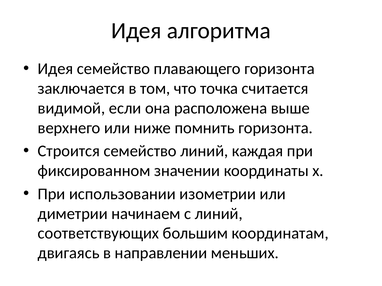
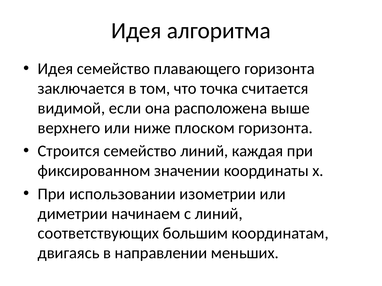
помнить: помнить -> плоском (205, 128)
